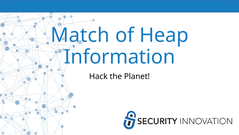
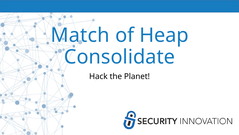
Information: Information -> Consolidate (119, 57)
